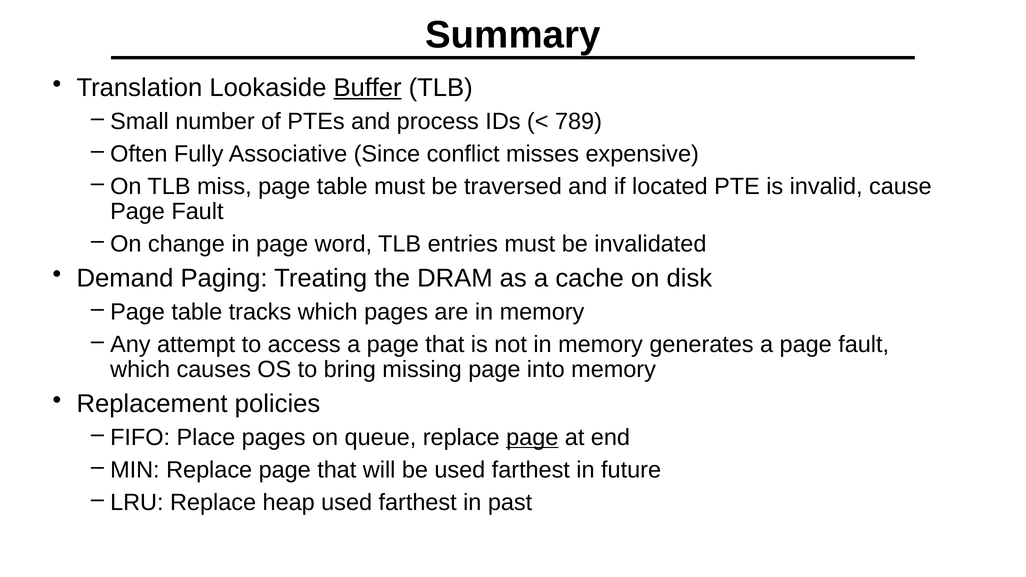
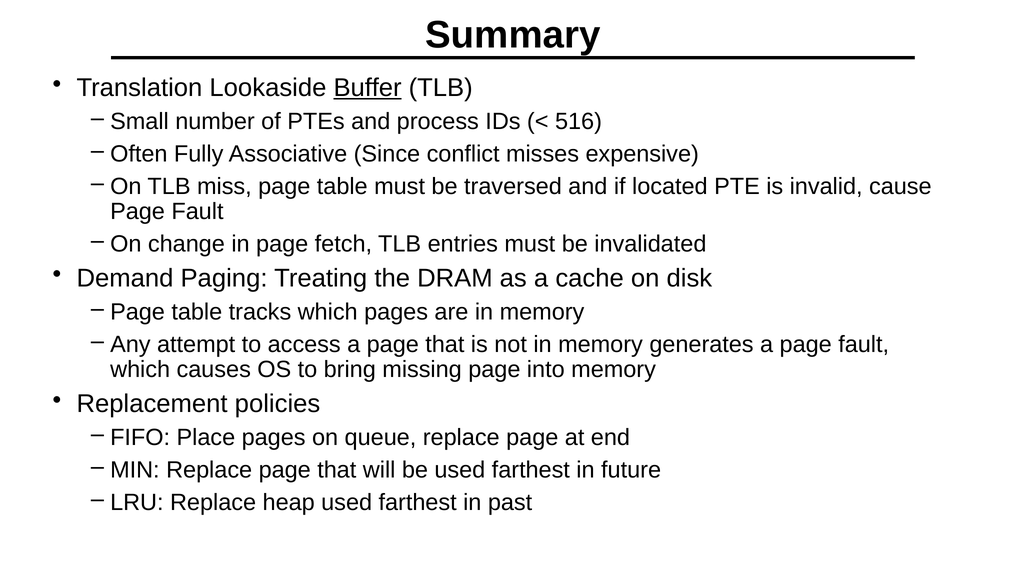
789: 789 -> 516 (578, 122)
word: word -> fetch (343, 244)
page underline: present -> none (532, 438)
